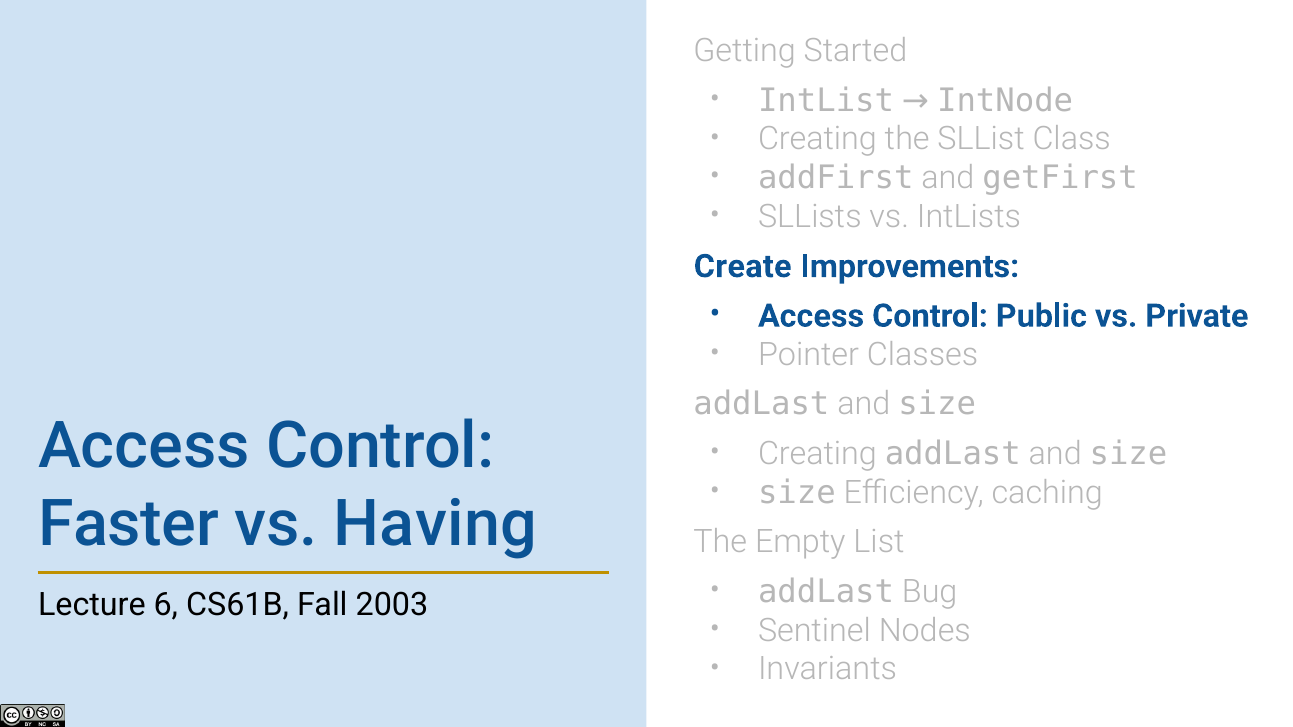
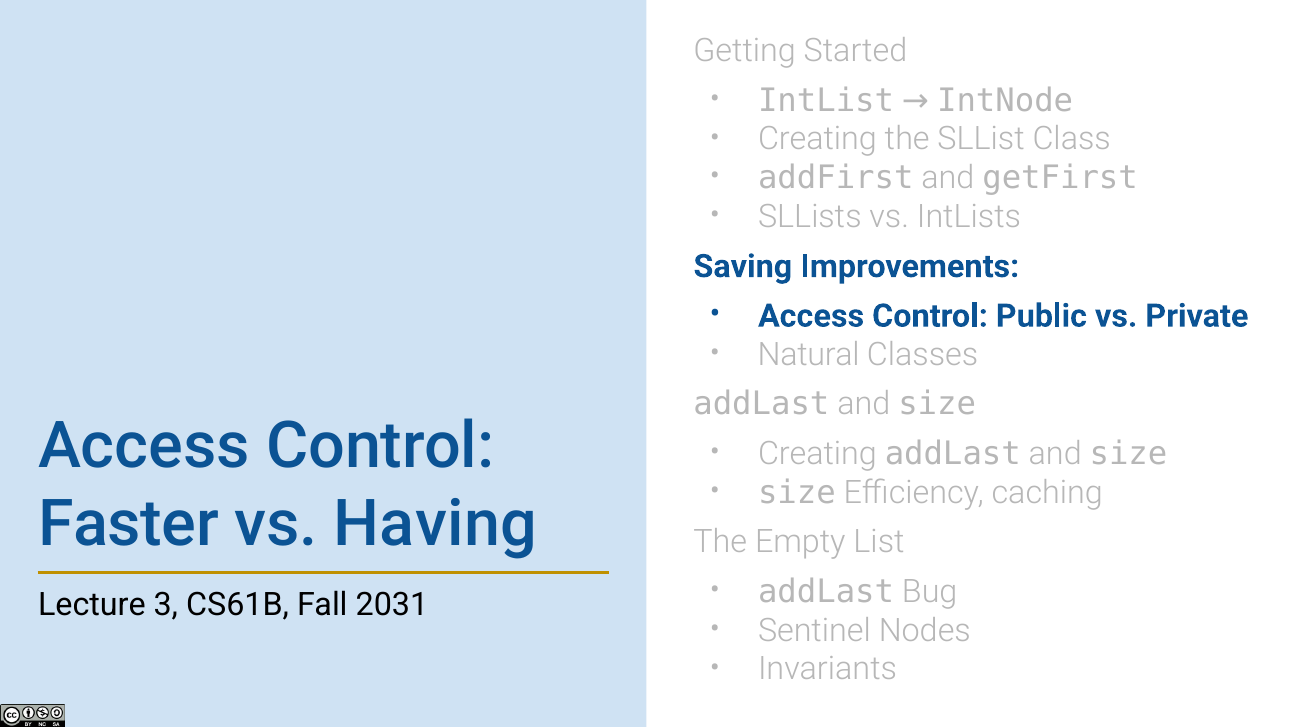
Create: Create -> Saving (743, 267)
Pointer: Pointer -> Natural (809, 355)
6: 6 -> 3 (166, 605)
2003: 2003 -> 2031 (392, 605)
